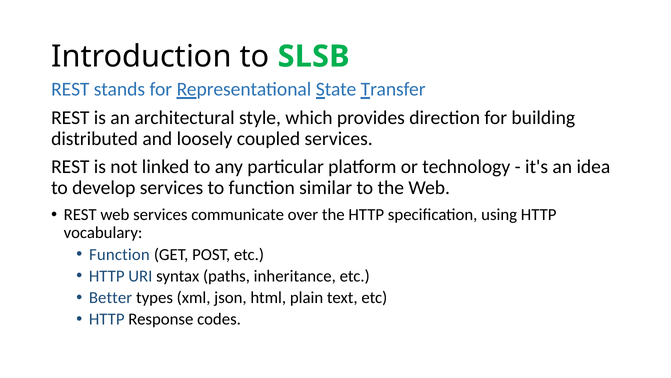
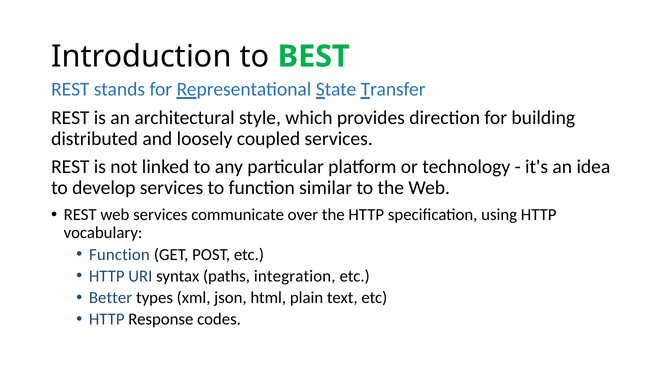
SLSB: SLSB -> BEST (314, 56)
inheritance: inheritance -> integration (295, 276)
